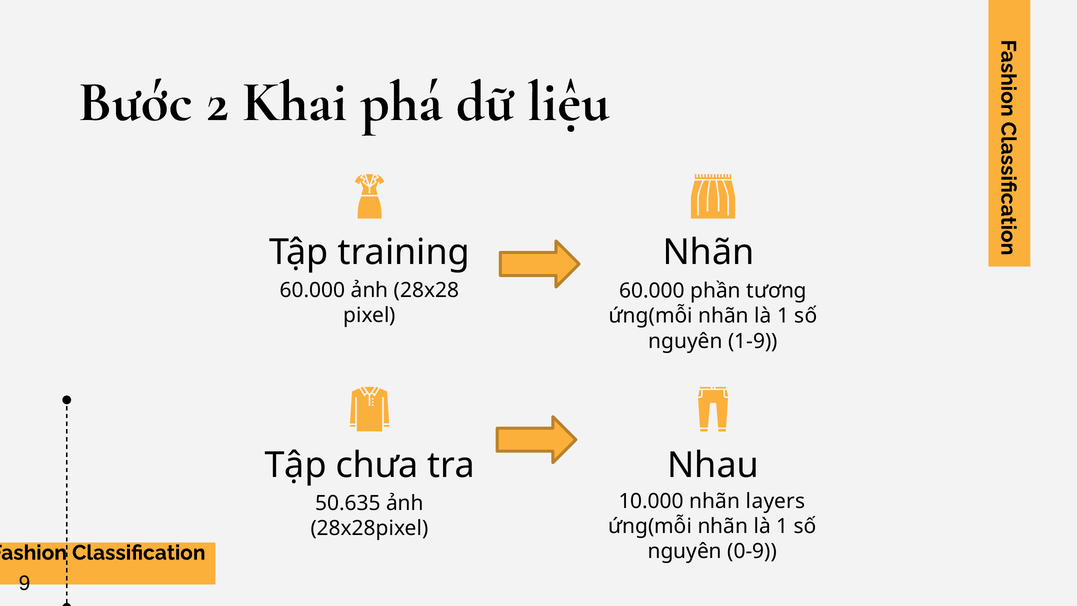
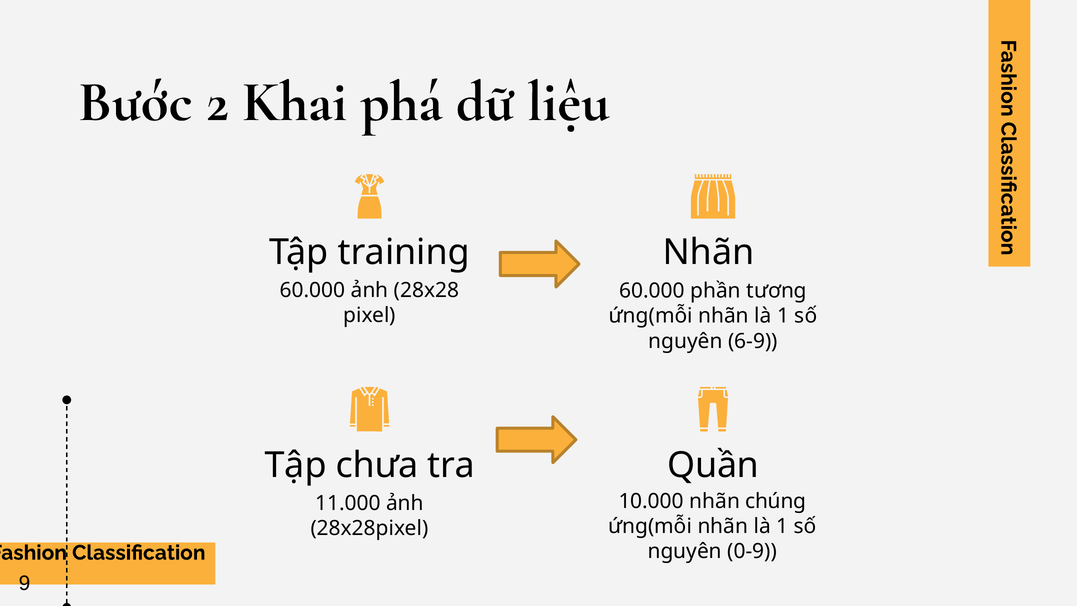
1-9: 1-9 -> 6-9 (753, 341)
Nhau: Nhau -> Quần (713, 465)
layers: layers -> chúng (776, 501)
50.635: 50.635 -> 11.000 (348, 503)
